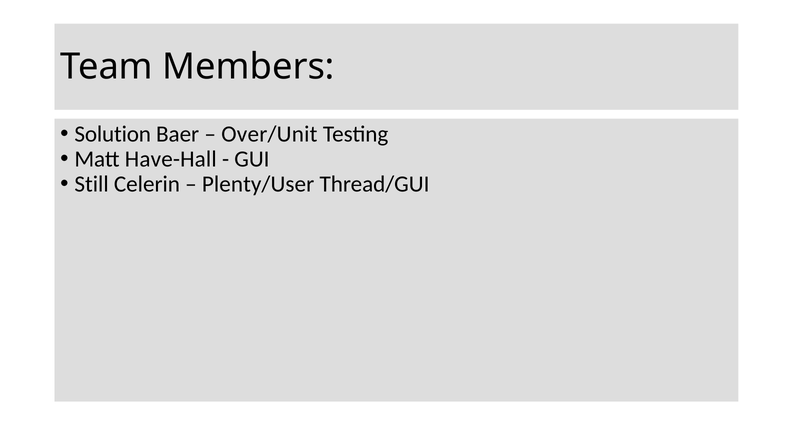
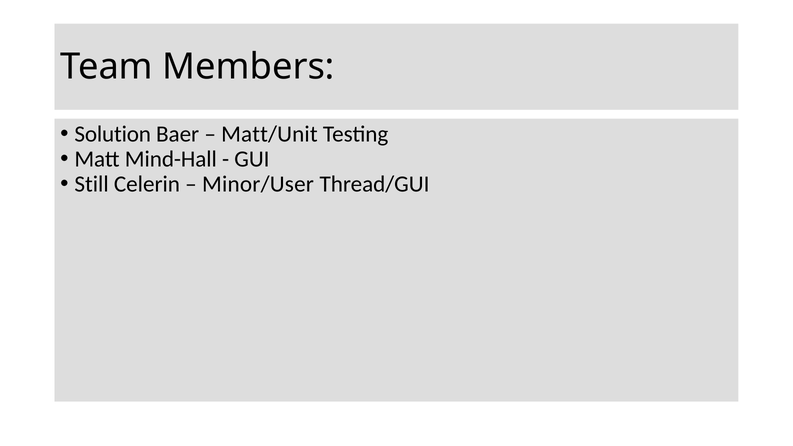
Over/Unit: Over/Unit -> Matt/Unit (269, 134)
Have-Hall: Have-Hall -> Mind-Hall (171, 159)
Plenty/User: Plenty/User -> Minor/User (258, 184)
